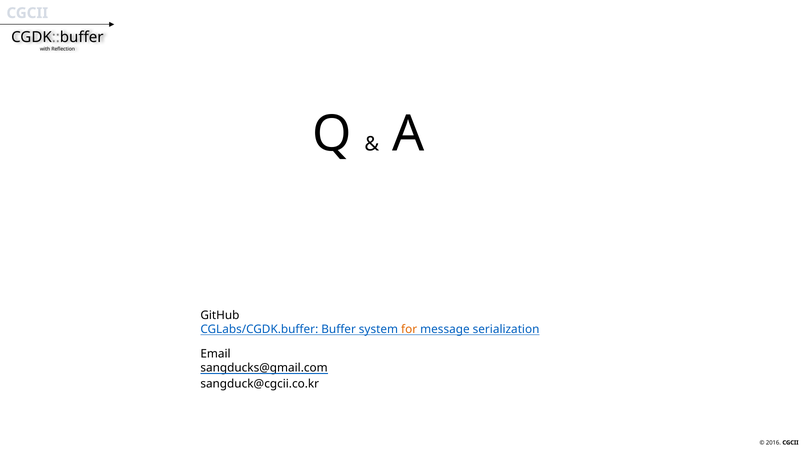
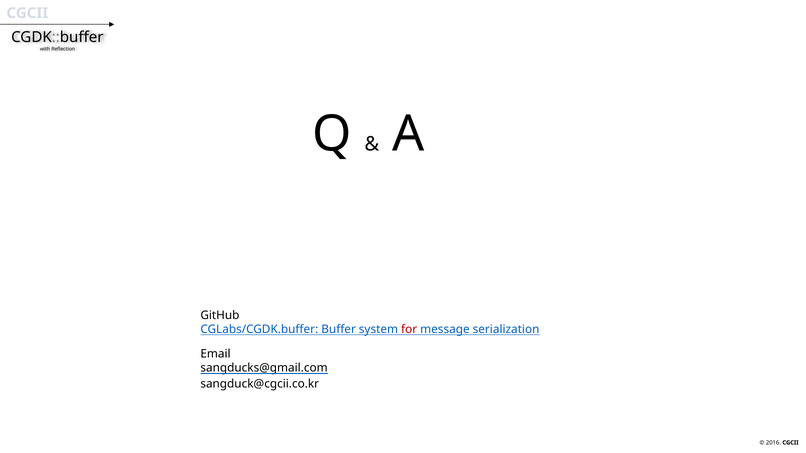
for colour: orange -> red (409, 330)
